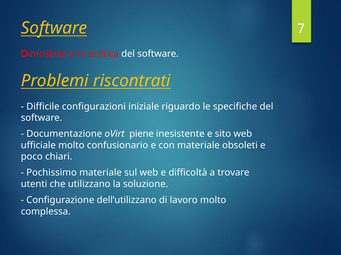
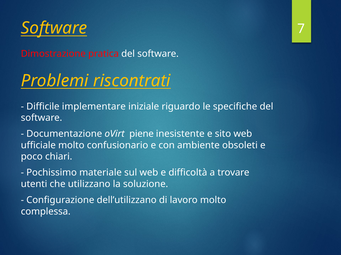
configurazioni: configurazioni -> implementare (94, 107)
con materiale: materiale -> ambiente (198, 146)
